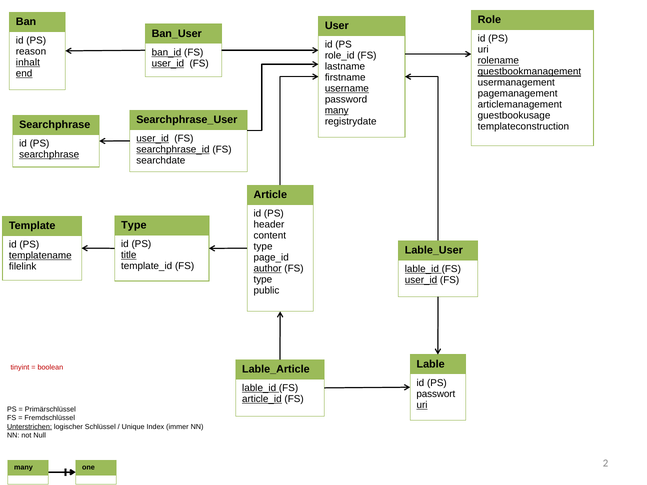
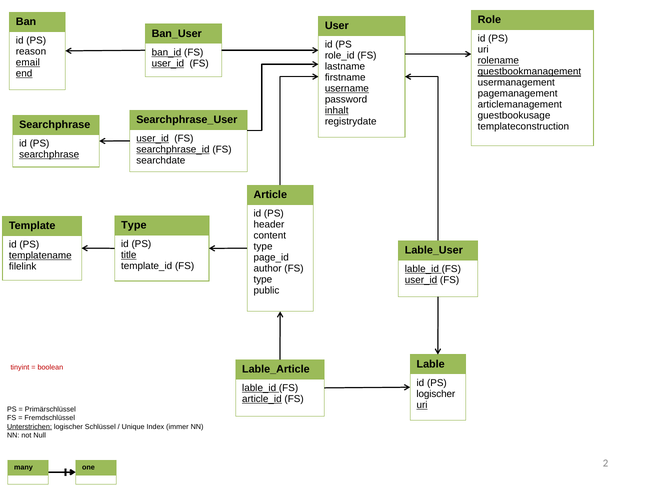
inhalt: inhalt -> email (28, 62)
many: many -> inhalt (337, 111)
author underline: present -> none (268, 269)
passwort: passwort -> logischer (436, 394)
